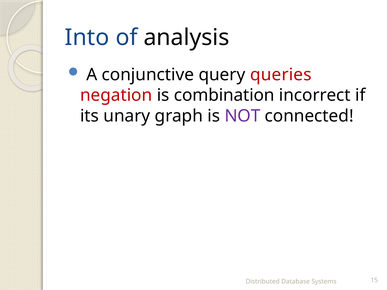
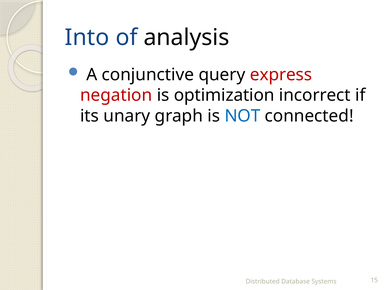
queries: queries -> express (281, 75)
combination: combination -> optimization (224, 95)
NOT colour: purple -> blue (242, 116)
